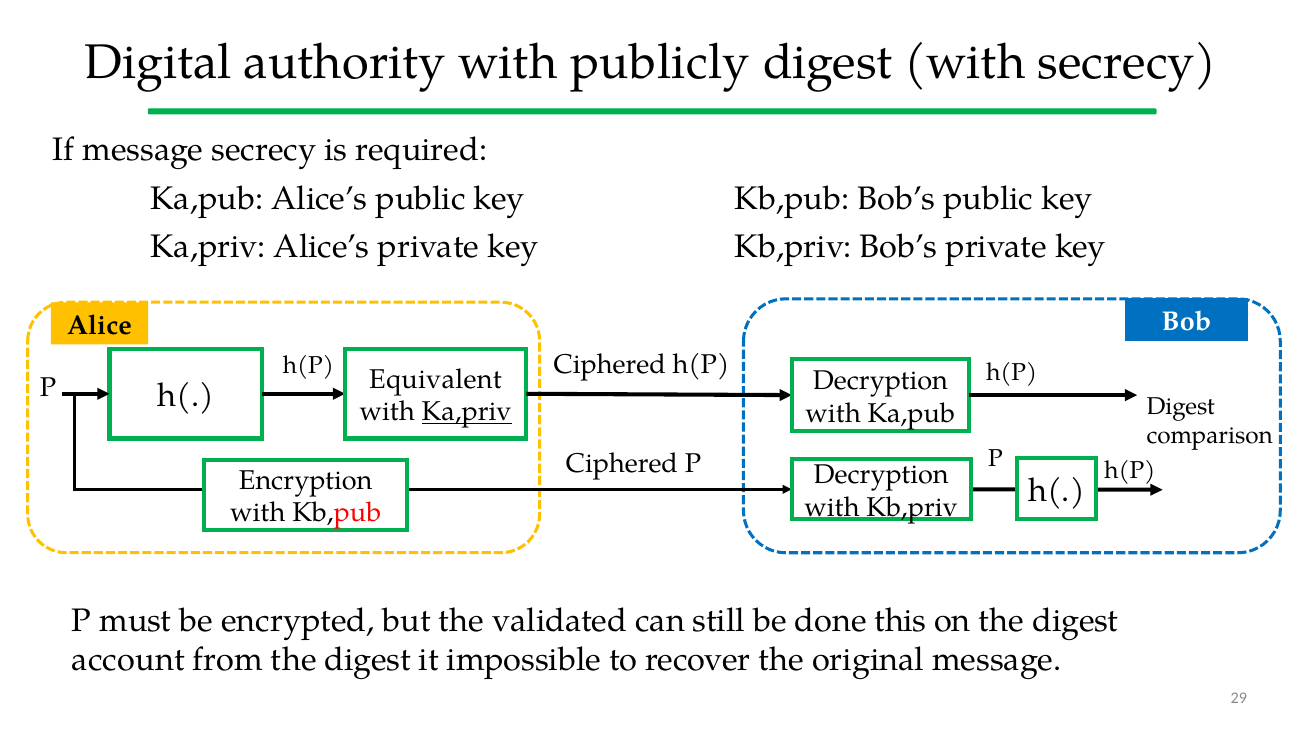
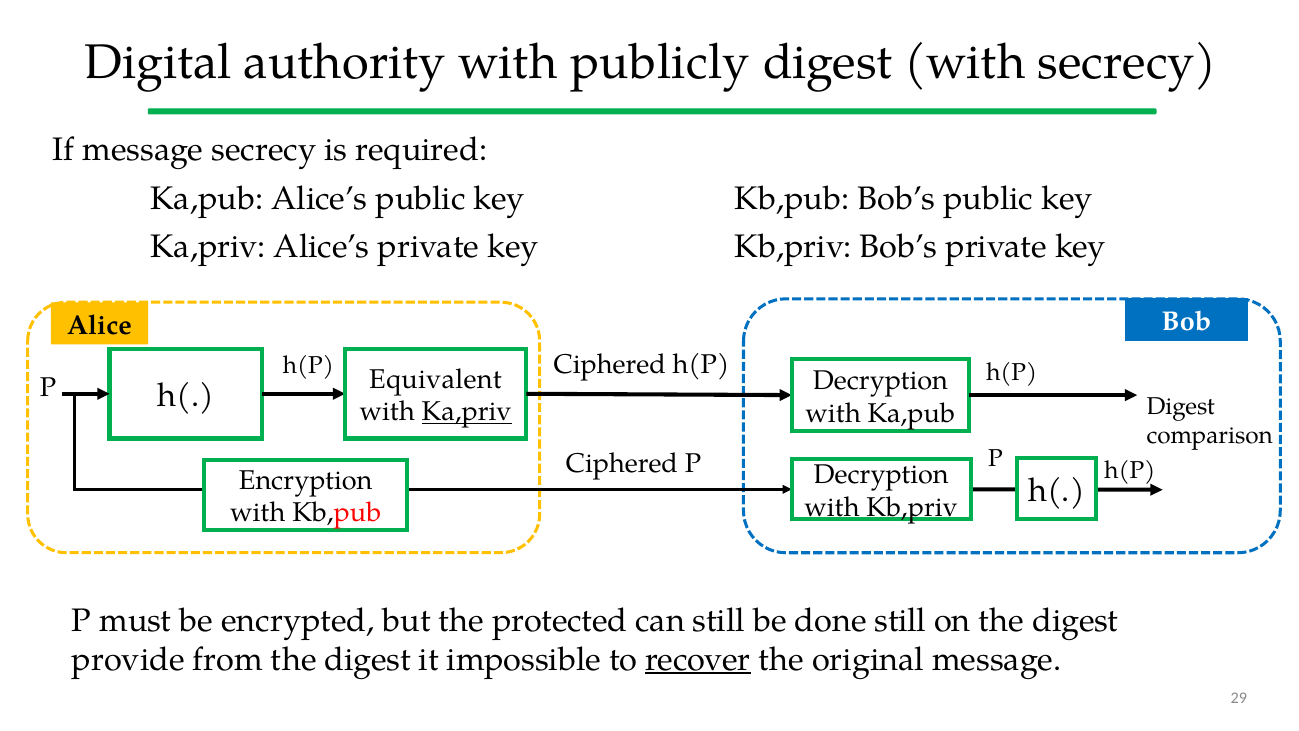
validated: validated -> protected (560, 620)
done this: this -> still (901, 620)
account: account -> provide (128, 659)
recover underline: none -> present (698, 659)
